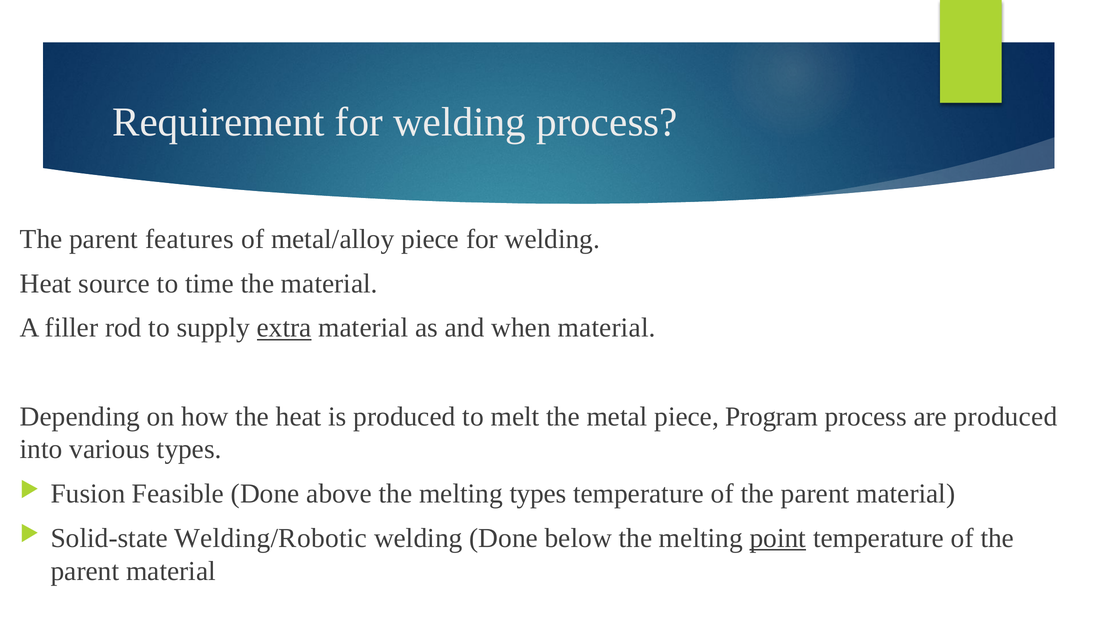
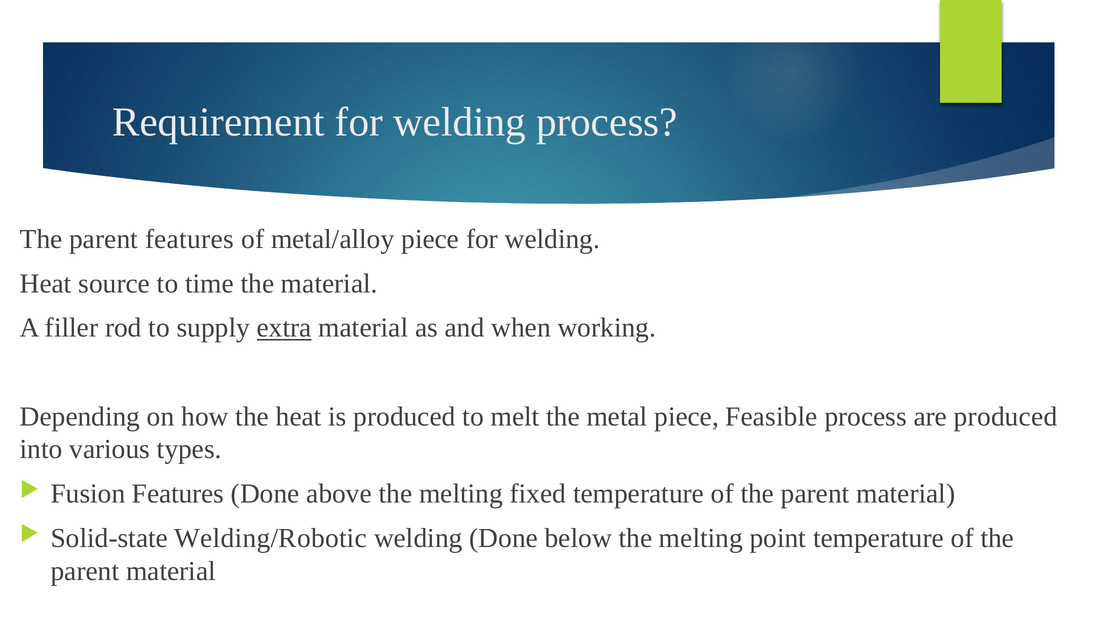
when material: material -> working (607, 328)
Program: Program -> Feasible (771, 417)
Fusion Feasible: Feasible -> Features (178, 494)
melting types: types -> fixed (538, 494)
point underline: present -> none (778, 539)
